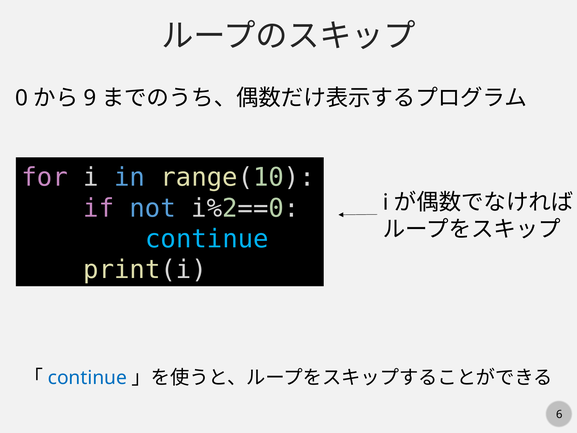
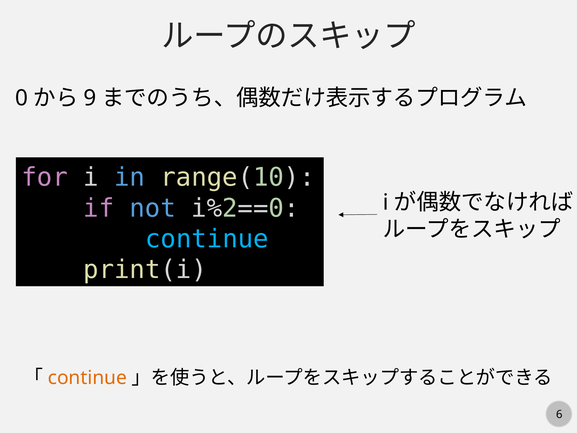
continue colour: blue -> orange (87, 377)
